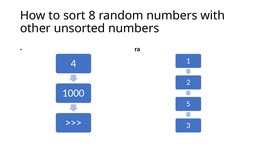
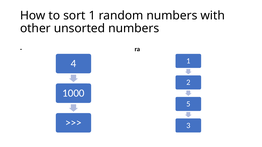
sort 8: 8 -> 1 (92, 16)
